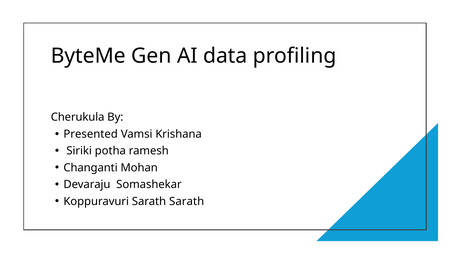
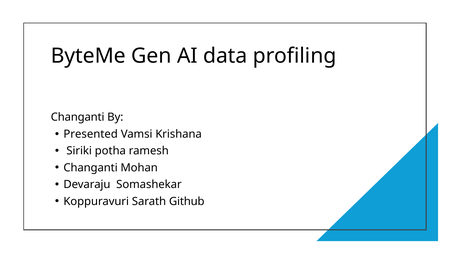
Cherukula: Cherukula -> Changanti (78, 117)
Sarath Sarath: Sarath -> Github (187, 201)
